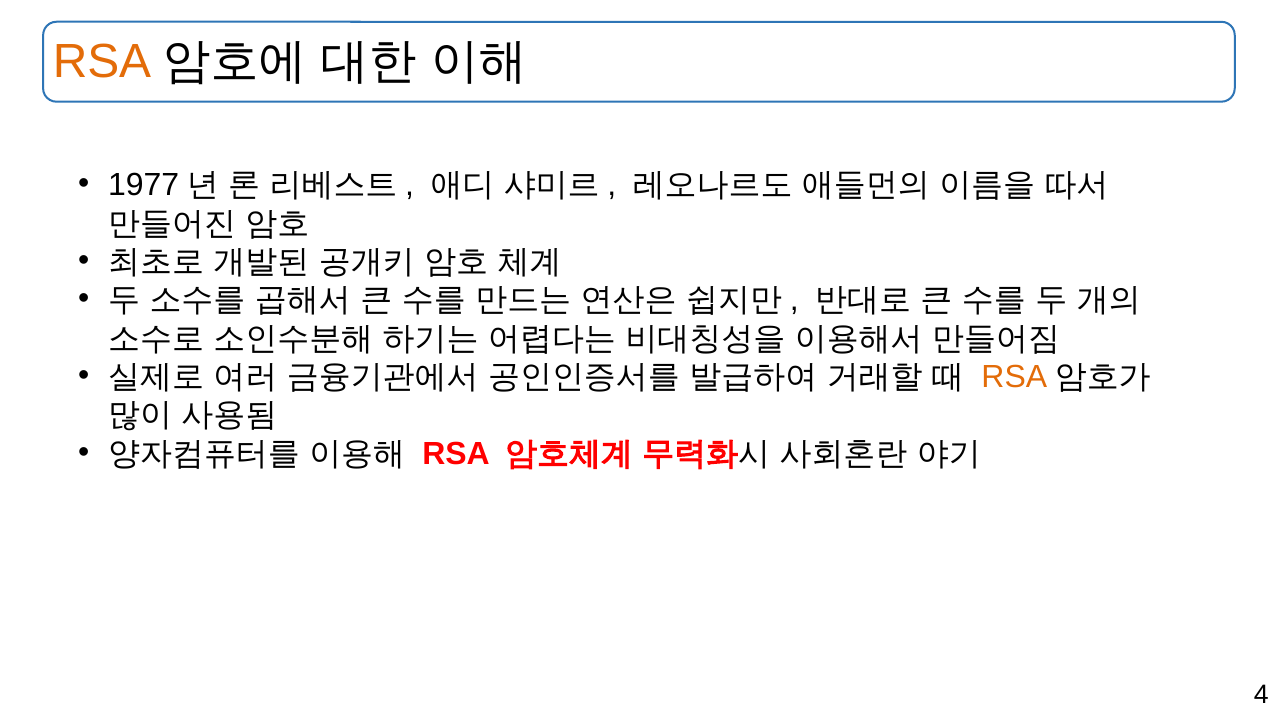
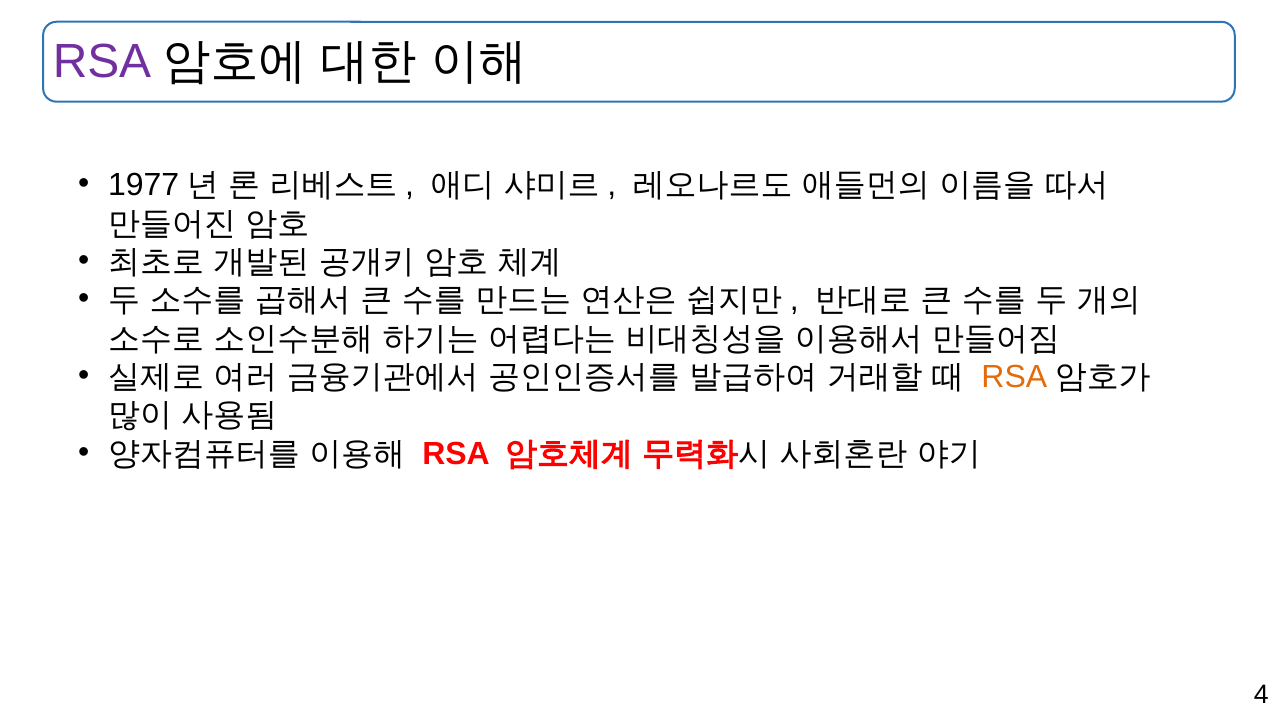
RSA colour: orange -> purple (102, 61)
